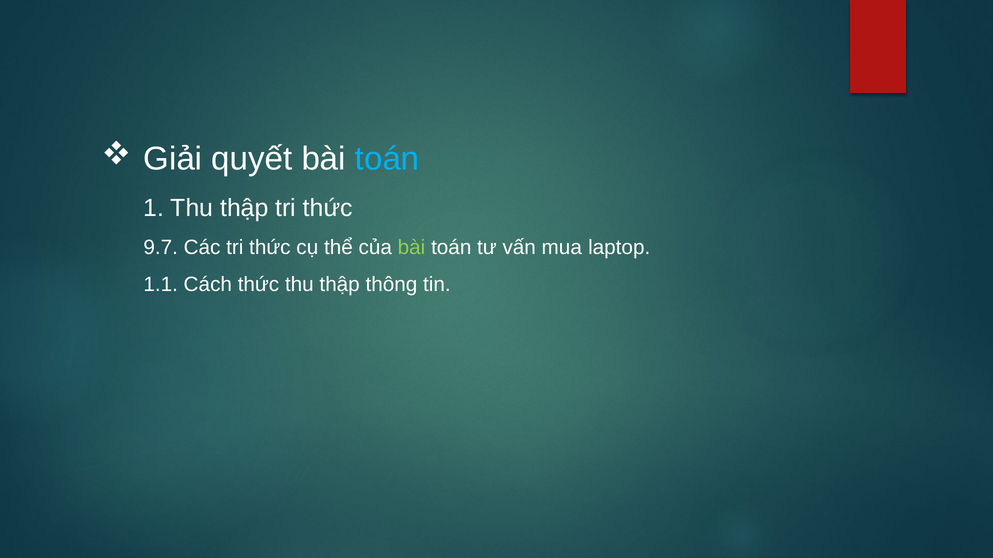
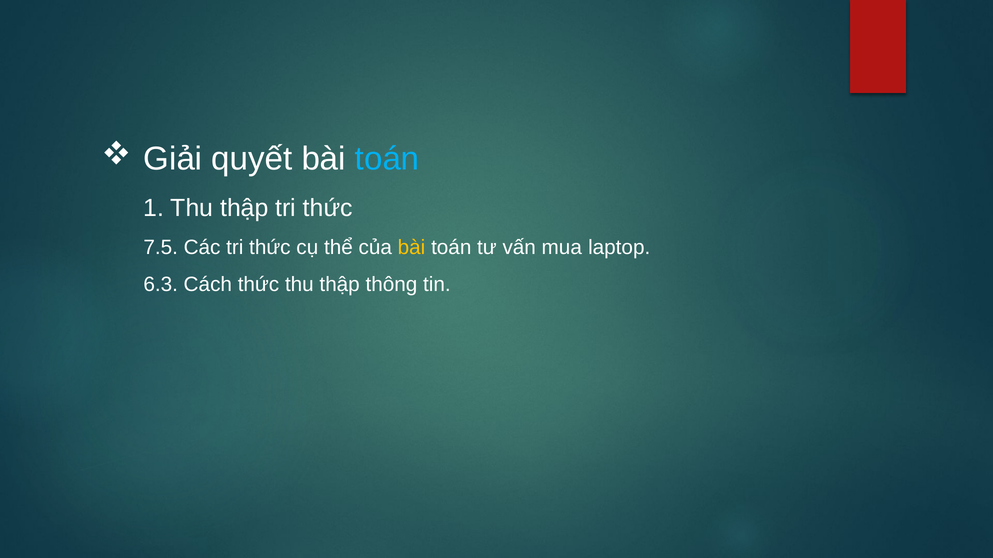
9.7: 9.7 -> 7.5 (161, 248)
bài colour: light green -> yellow (411, 248)
1.1: 1.1 -> 6.3 (161, 285)
